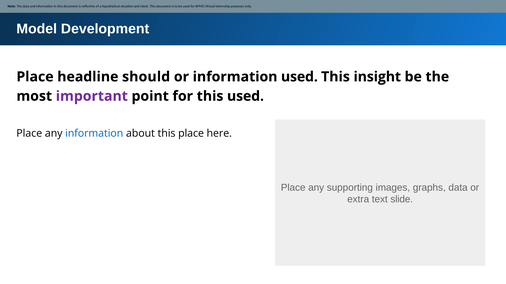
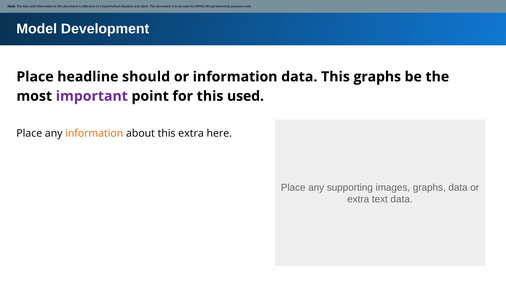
information used: used -> data (299, 77)
This insight: insight -> graphs (377, 77)
information colour: blue -> orange (94, 134)
this place: place -> extra (191, 134)
text slide: slide -> data (402, 200)
